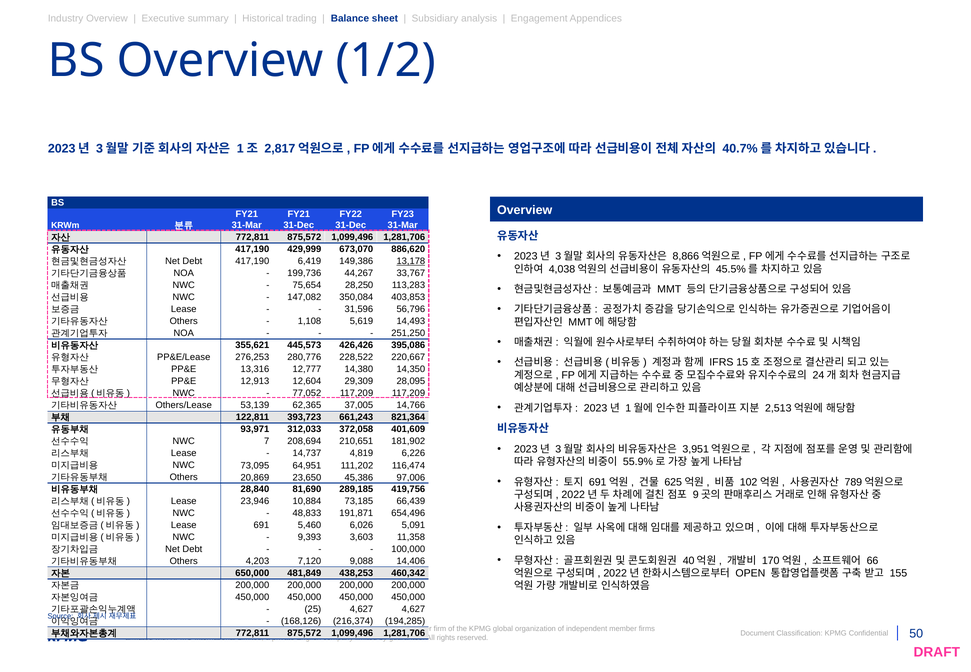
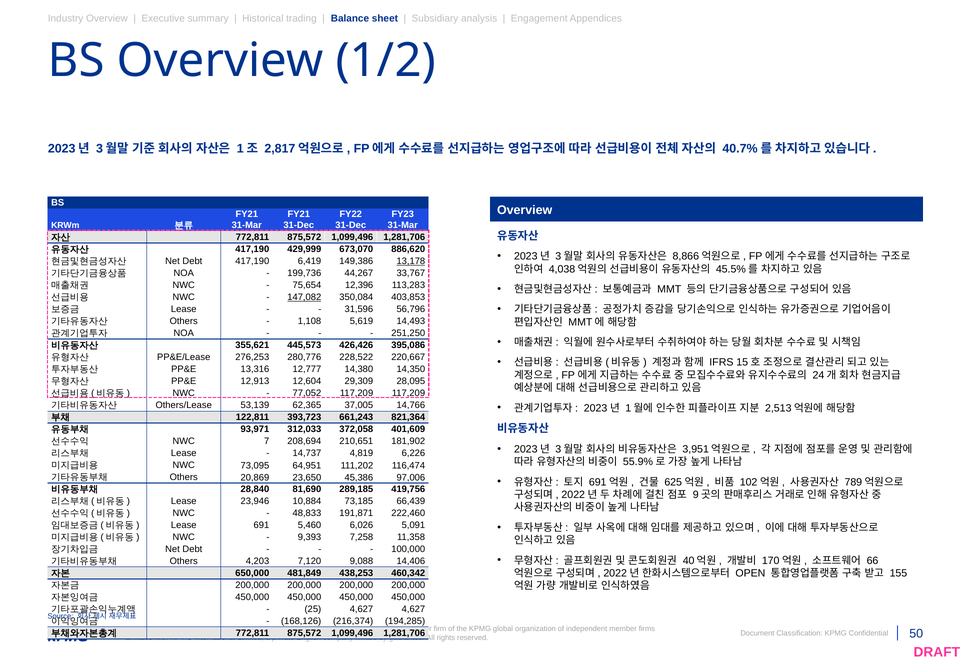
28,250: 28,250 -> 12,396 (359, 285)
147,082 underline: none -> present (304, 297)
654,496: 654,496 -> 222,460 (408, 513)
3,603: 3,603 -> 7,258 (361, 537)
